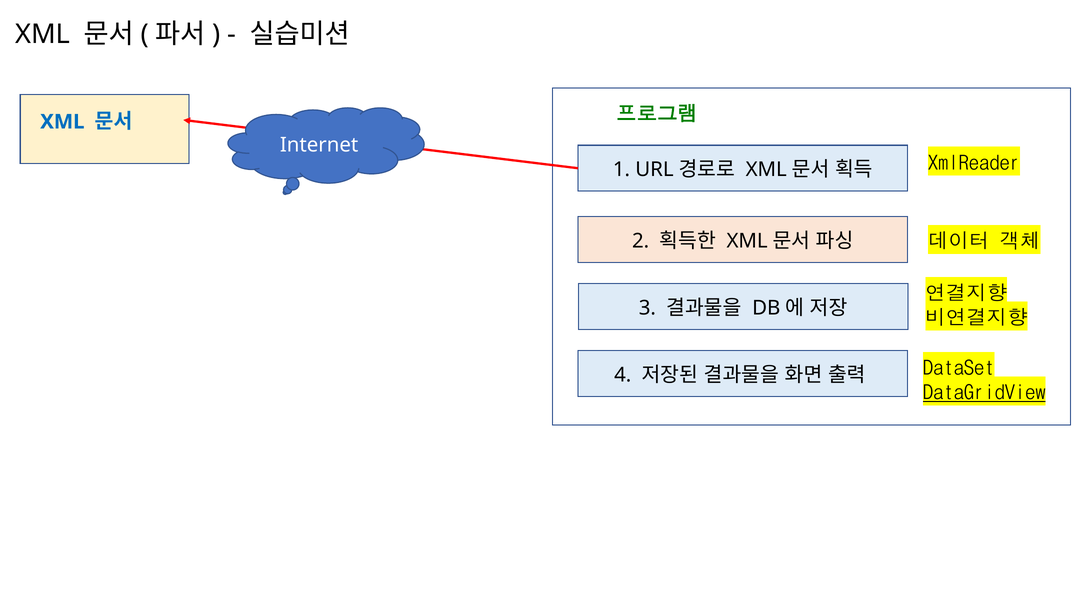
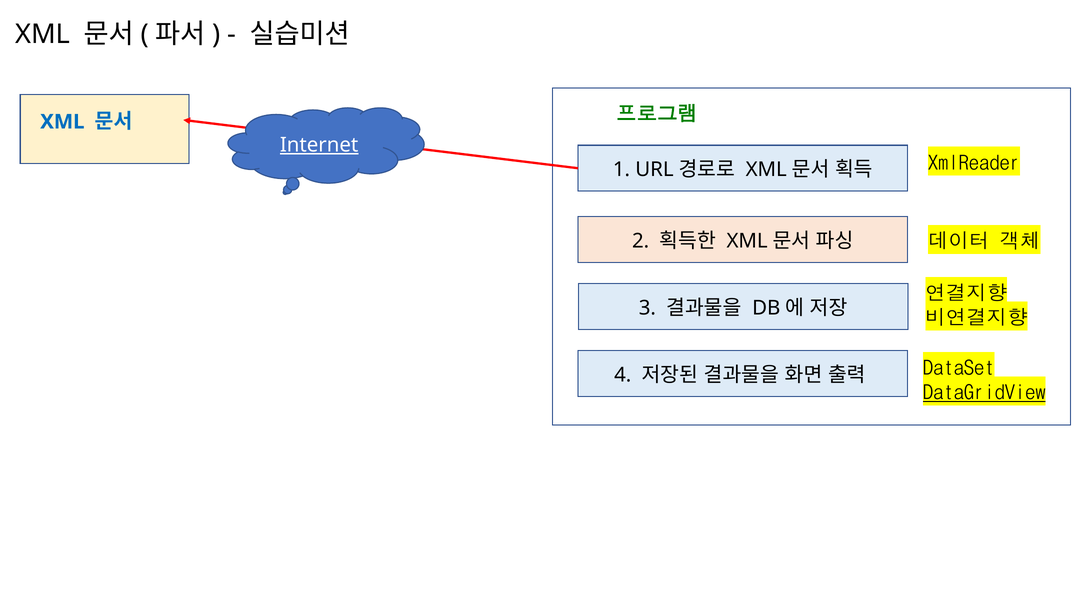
Internet underline: none -> present (319, 145)
